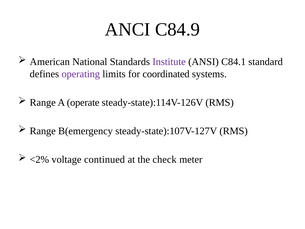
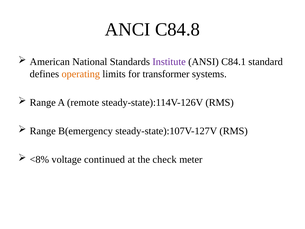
C84.9: C84.9 -> C84.8 (178, 30)
operating colour: purple -> orange (81, 74)
coordinated: coordinated -> transformer (166, 74)
operate: operate -> remote (83, 102)
<2%: <2% -> <8% (39, 159)
